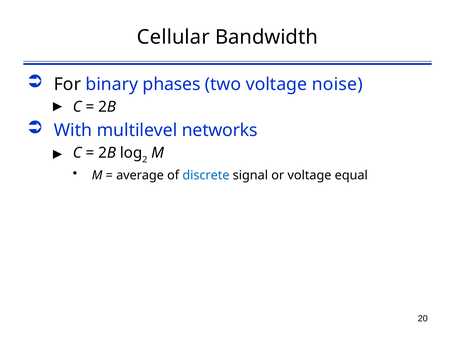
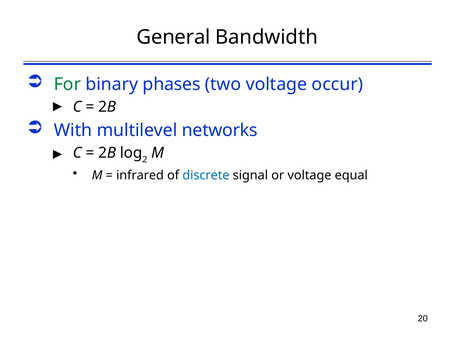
Cellular: Cellular -> General (173, 37)
For colour: black -> green (67, 84)
noise: noise -> occur (337, 84)
average: average -> infrared (140, 175)
